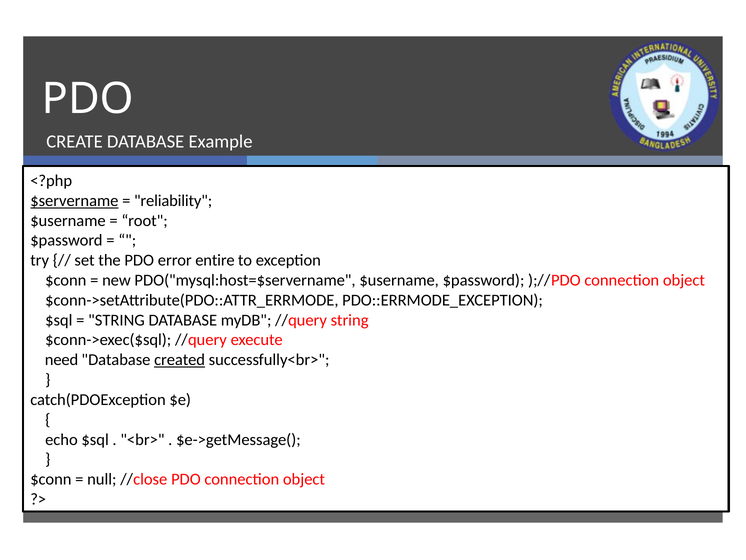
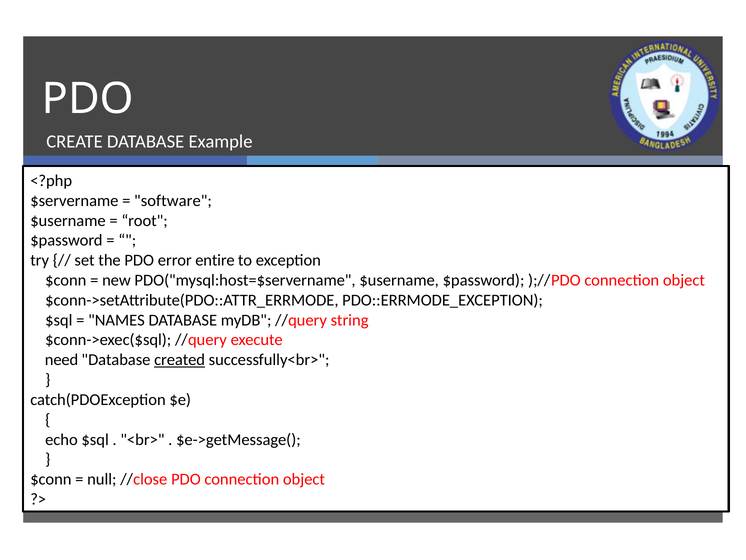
$servername underline: present -> none (74, 201)
reliability: reliability -> software (173, 201)
STRING: STRING -> NAMES (116, 320)
